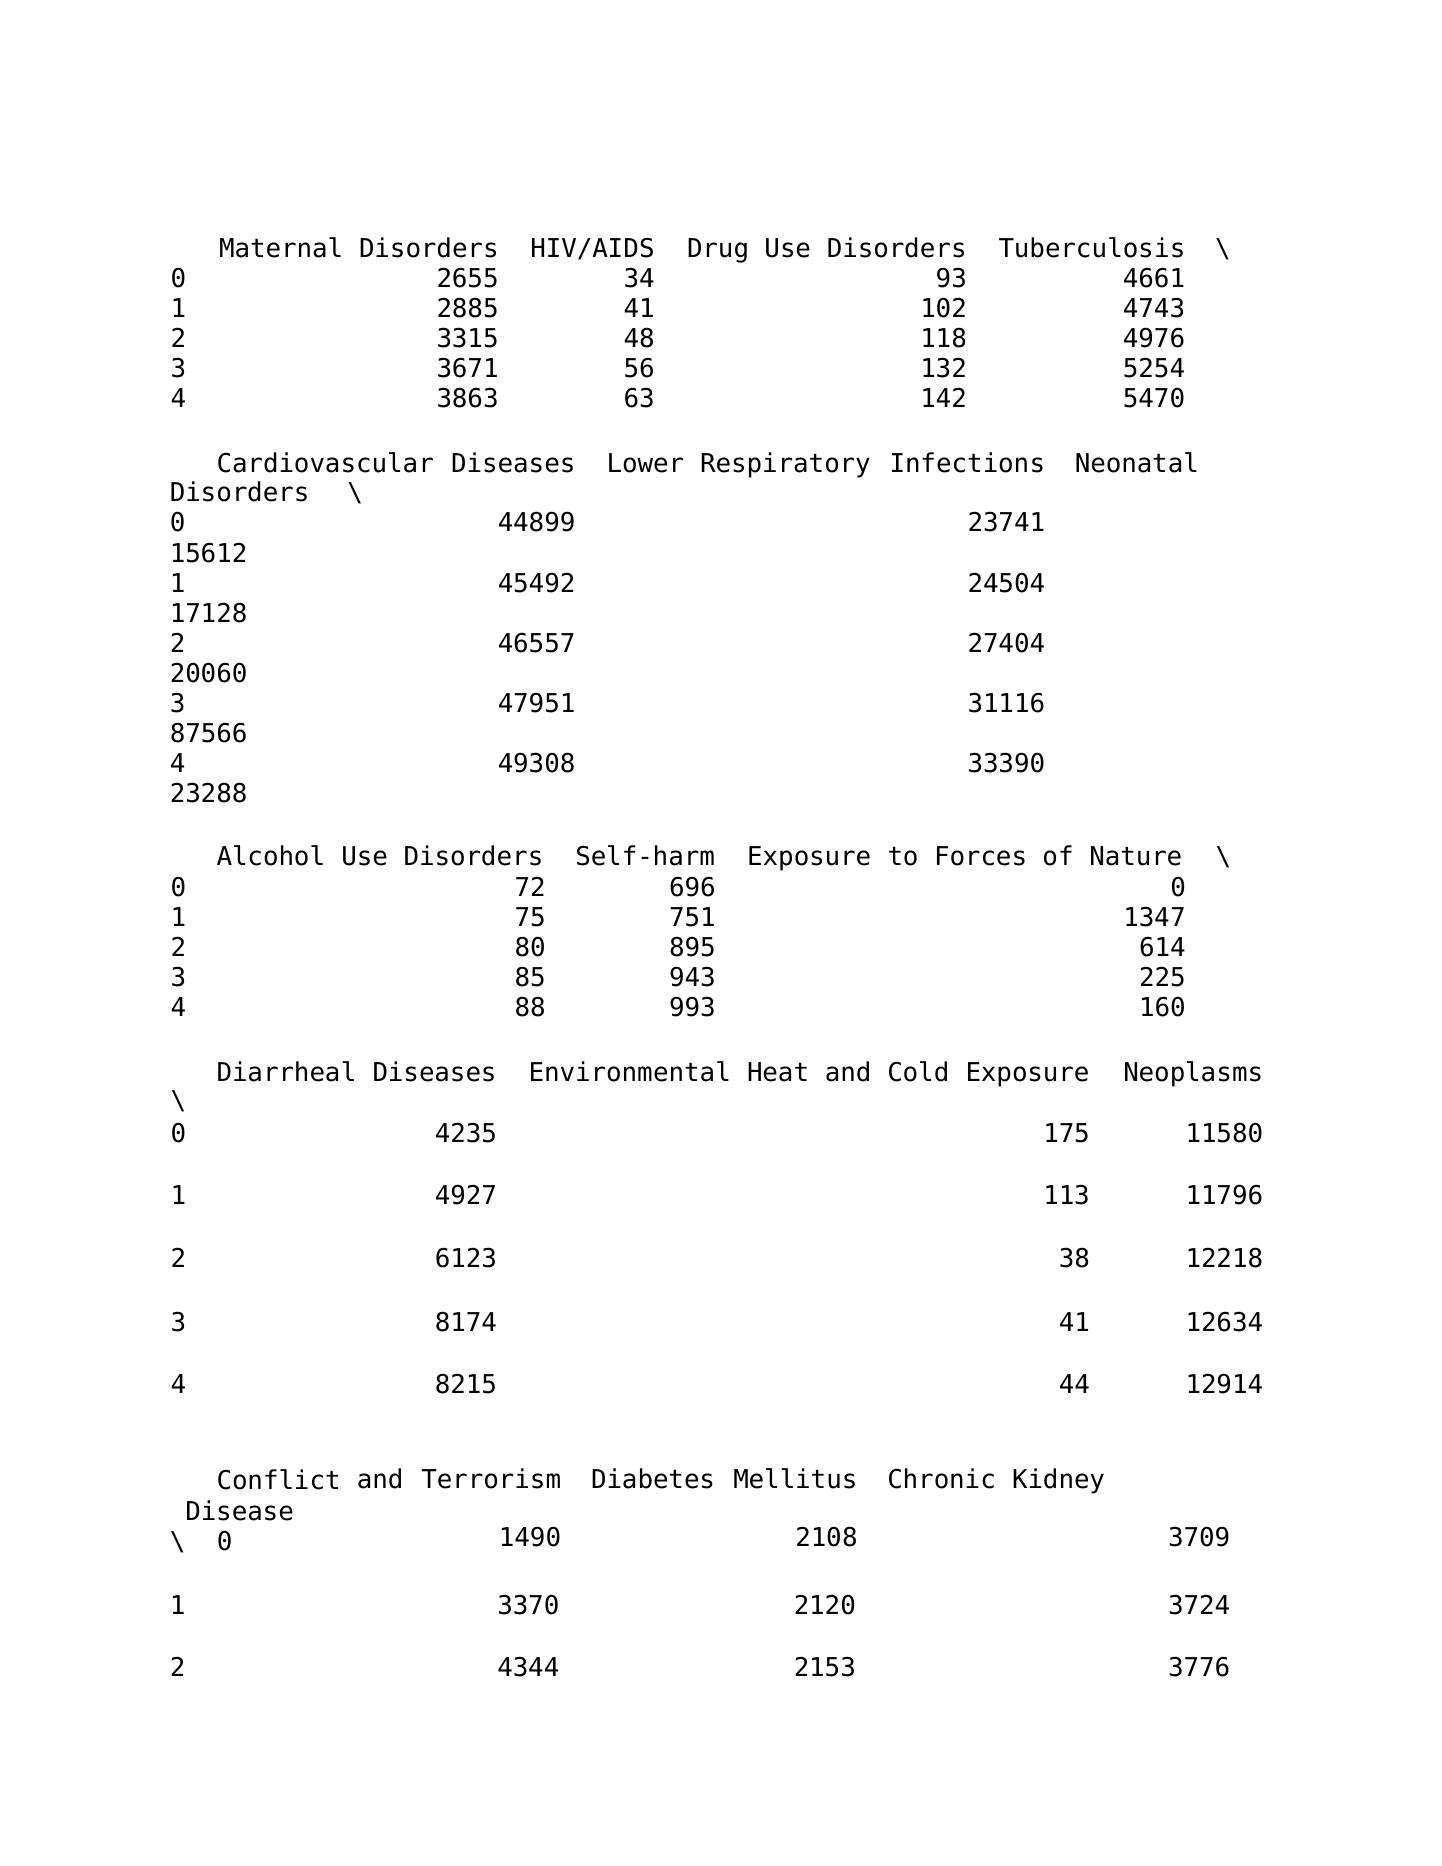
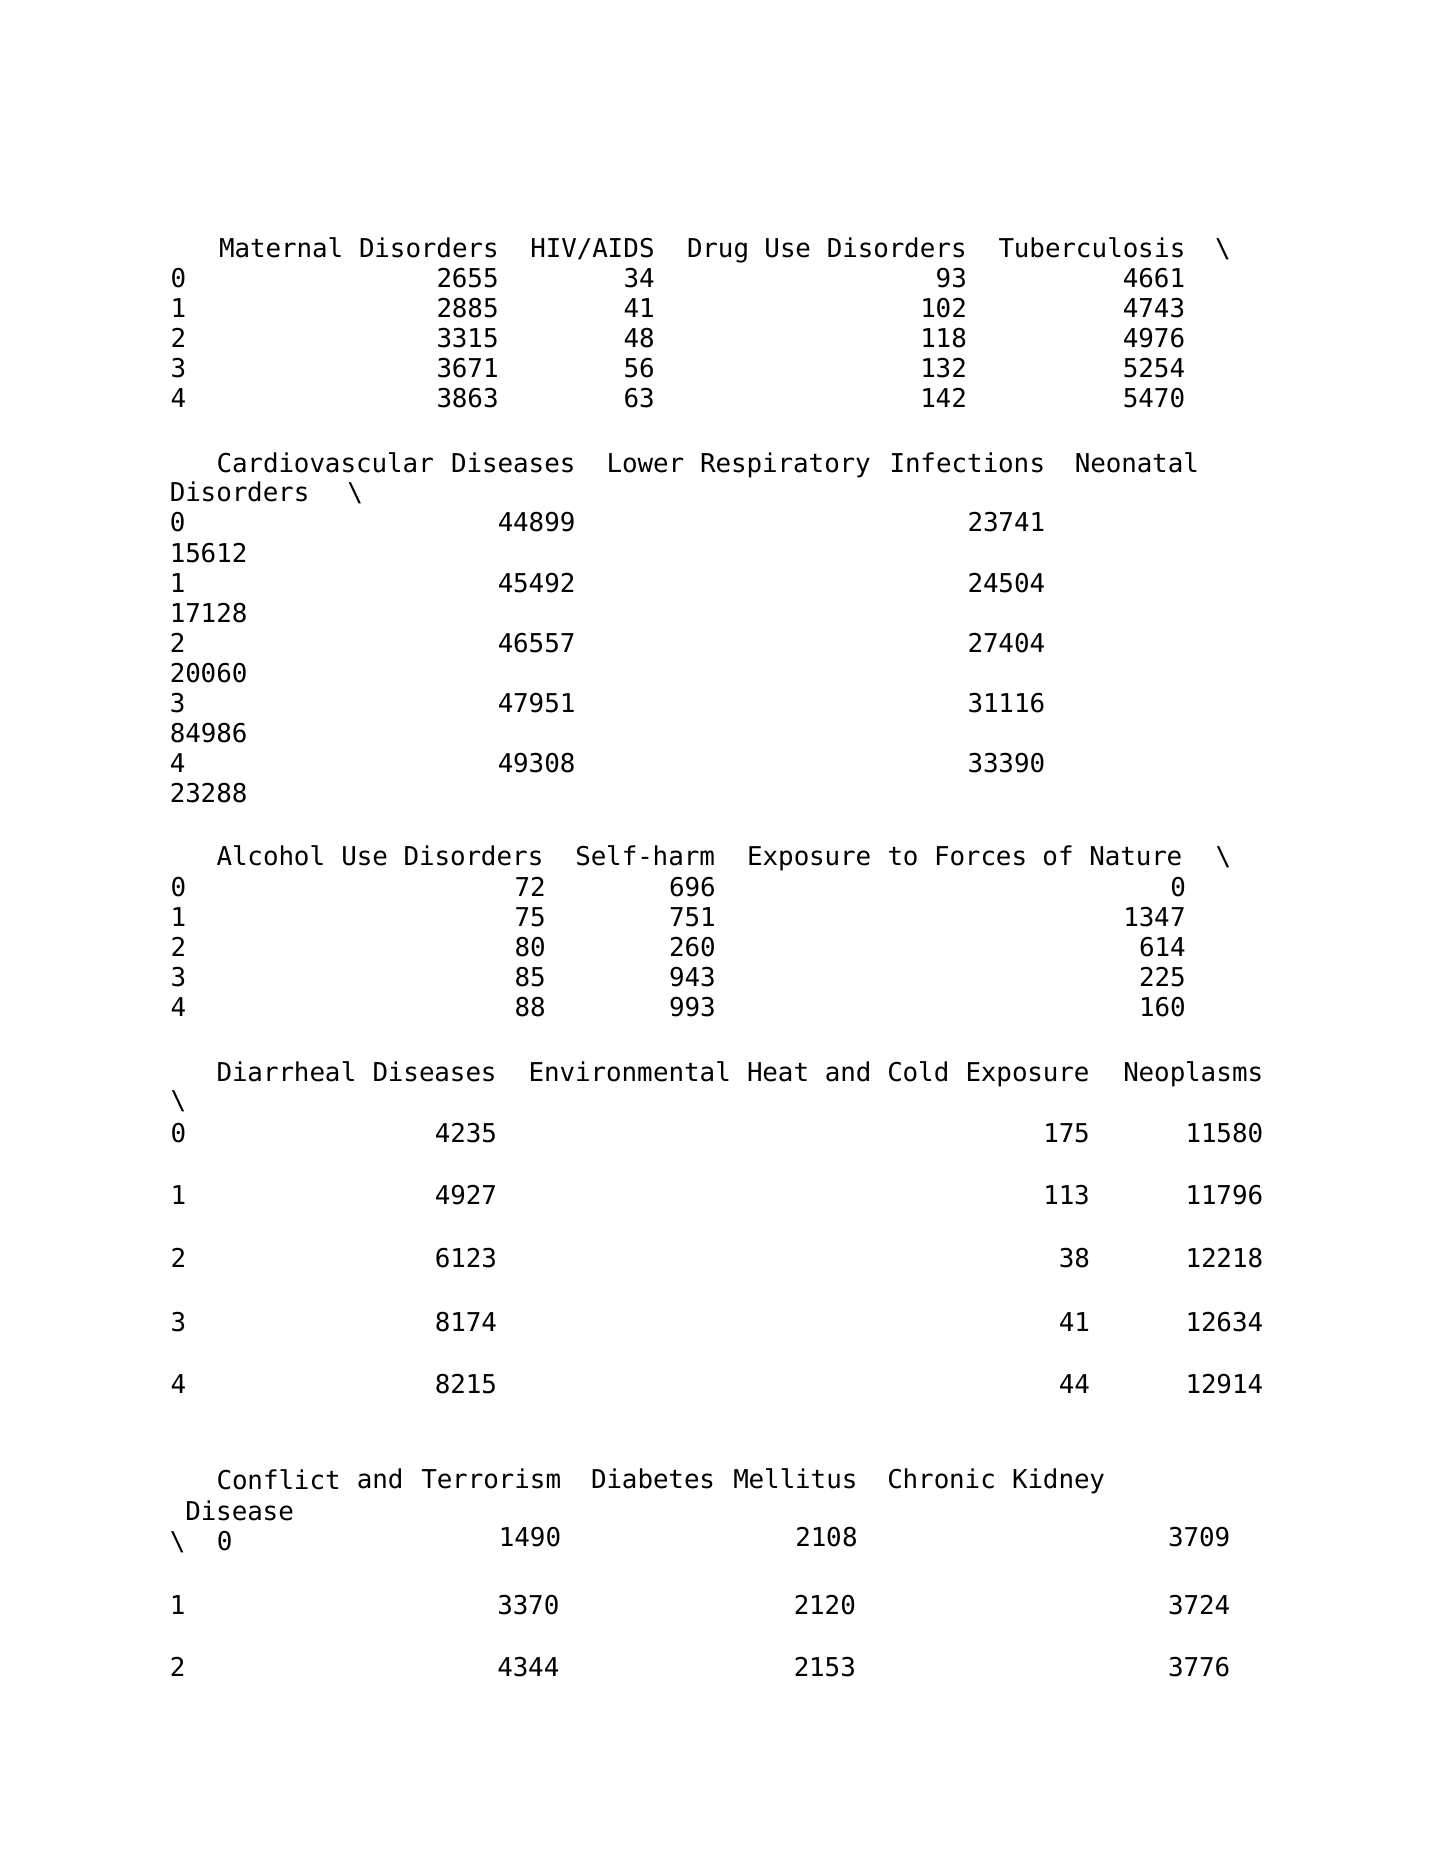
87566: 87566 -> 84986 (209, 734)
895: 895 -> 260 (692, 948)
